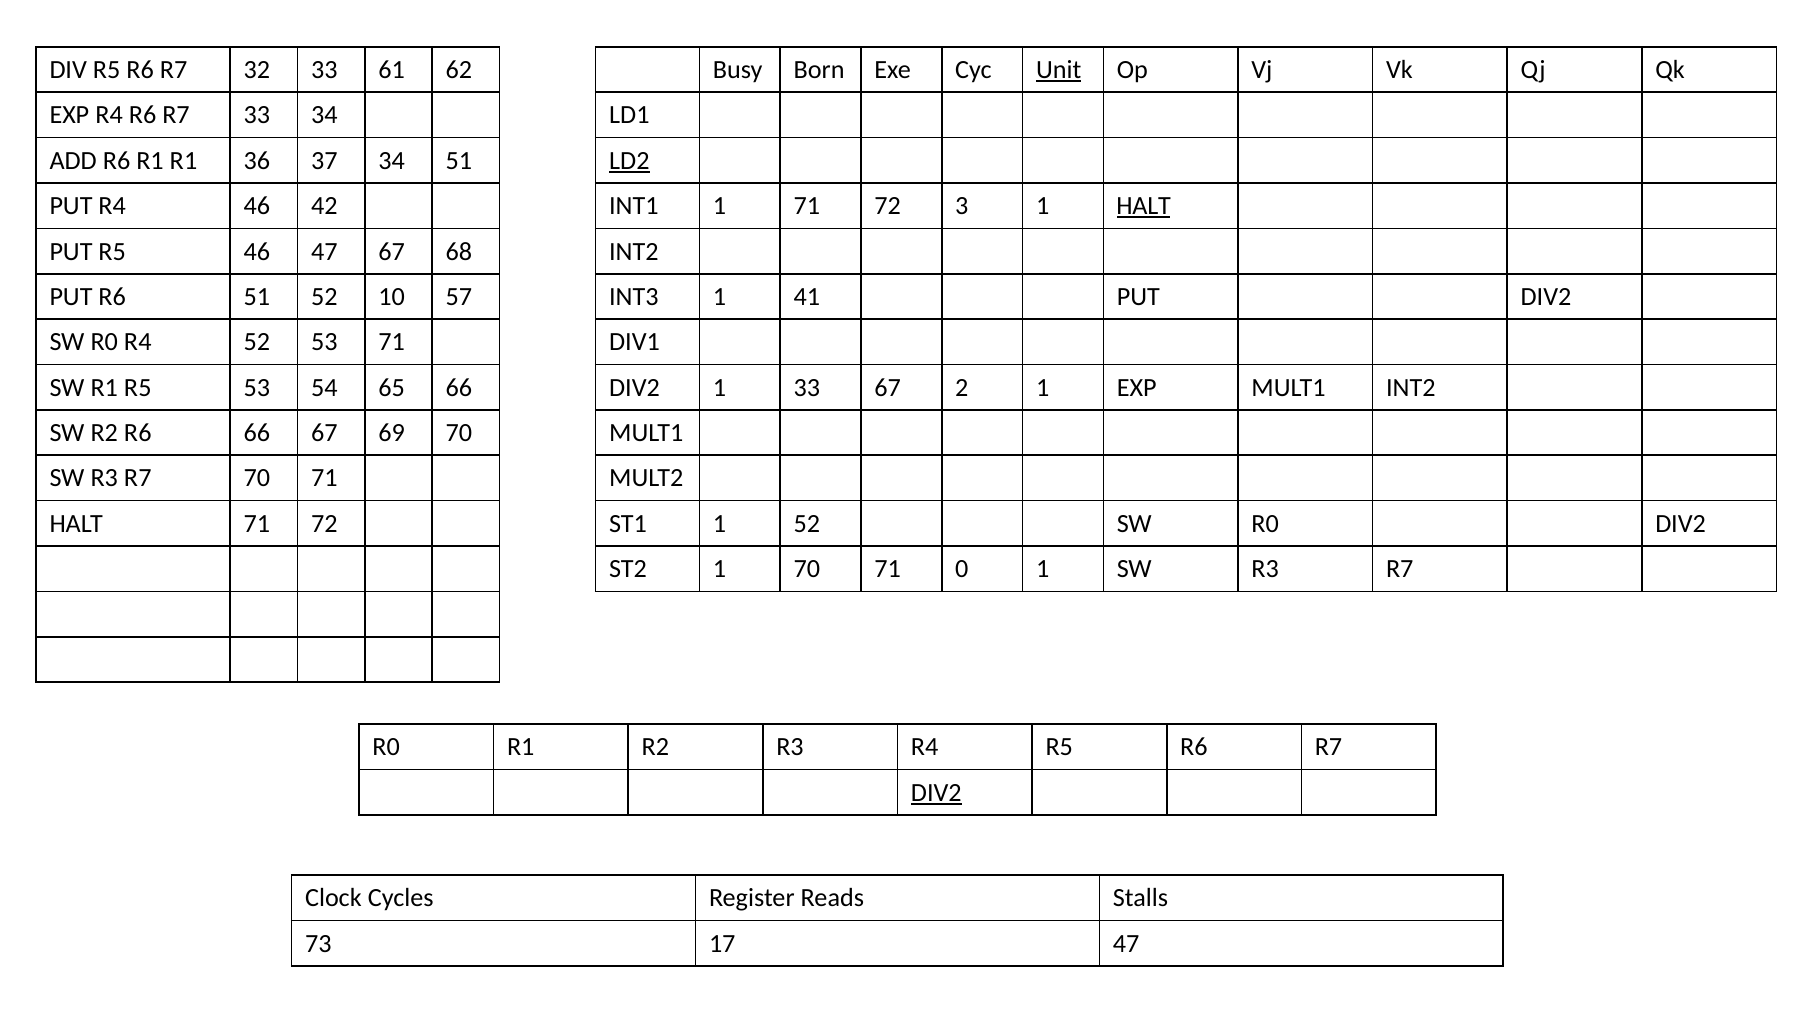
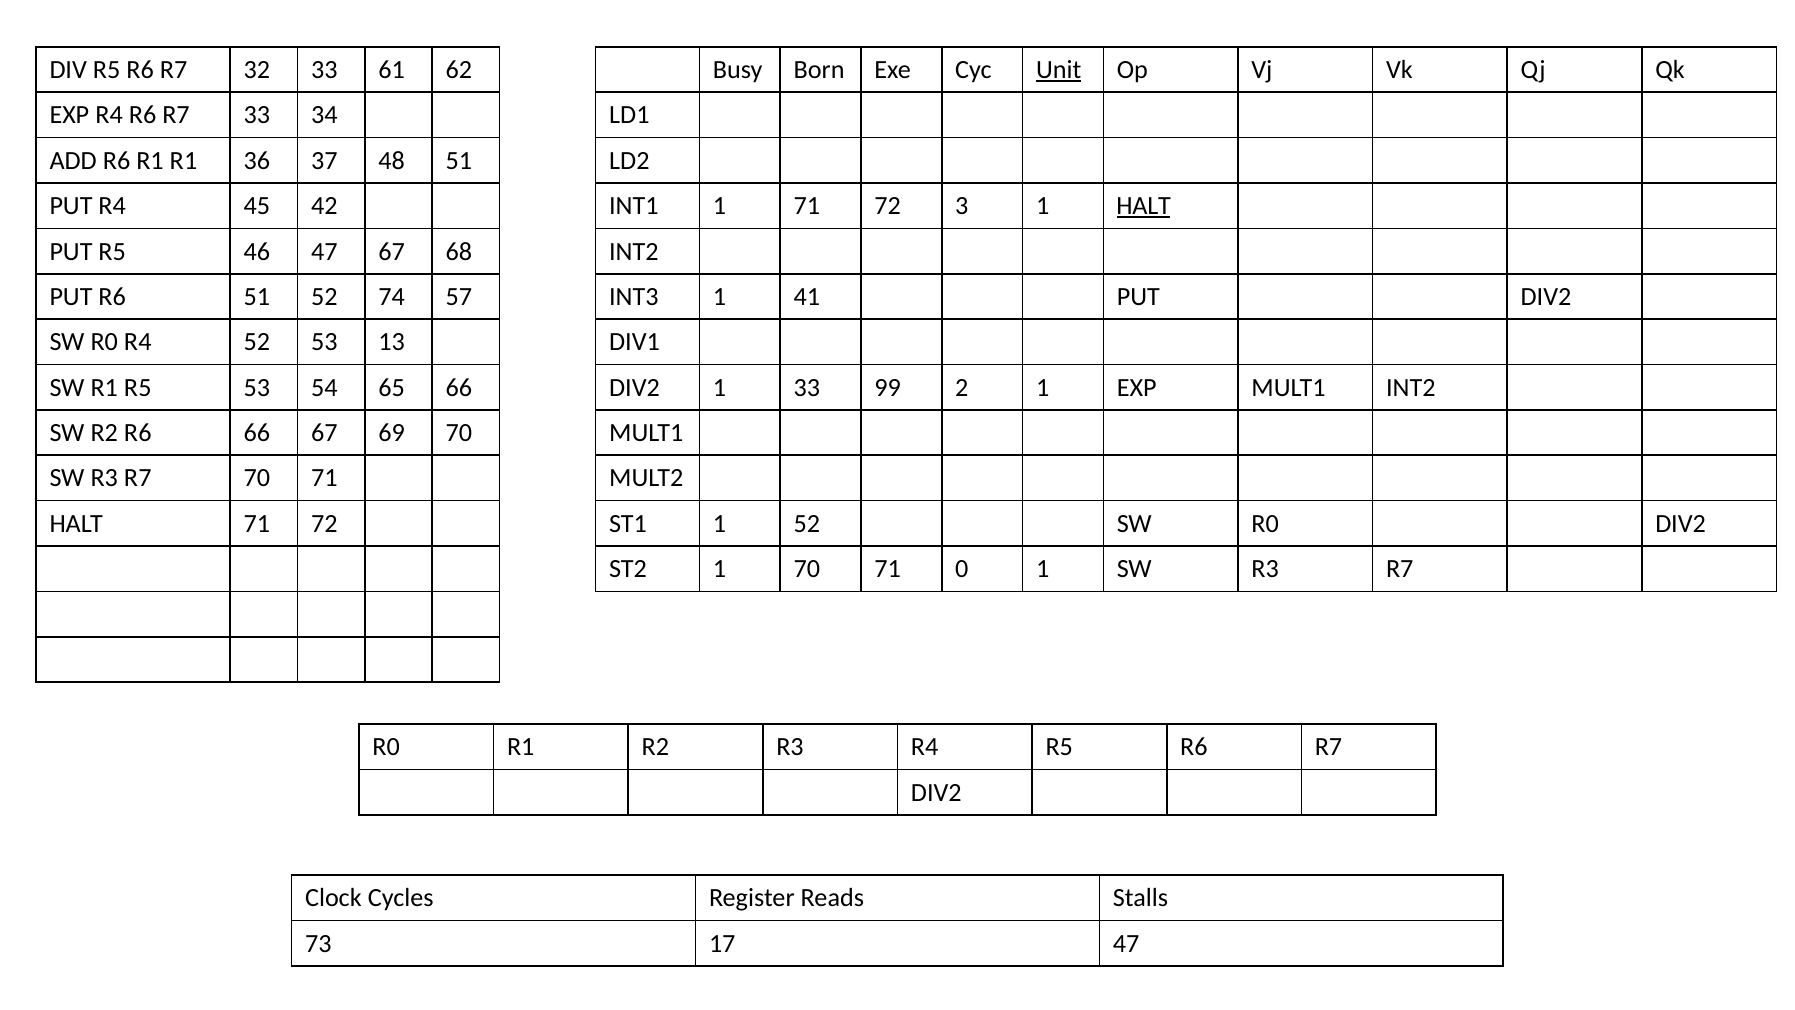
37 34: 34 -> 48 (392, 161)
LD2 underline: present -> none (629, 161)
R4 46: 46 -> 45 (257, 206)
10: 10 -> 74 (392, 297)
53 71: 71 -> 13 (392, 342)
33 67: 67 -> 99 (888, 387)
DIV2 underline: present -> none (936, 792)
